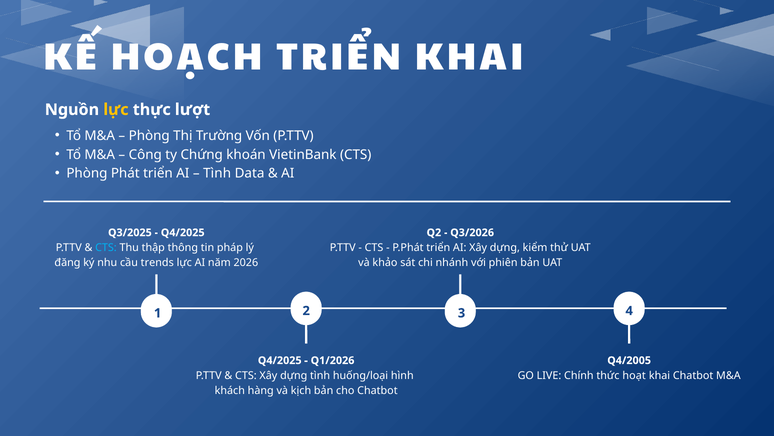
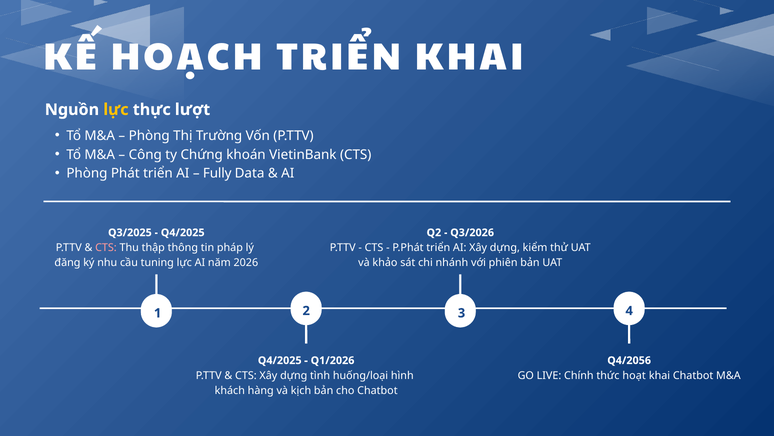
Tình: Tình -> Fully (217, 173)
CTS colour: light blue -> pink (106, 247)
trends: trends -> tuning (157, 262)
Q4/2005: Q4/2005 -> Q4/2056 (629, 360)
